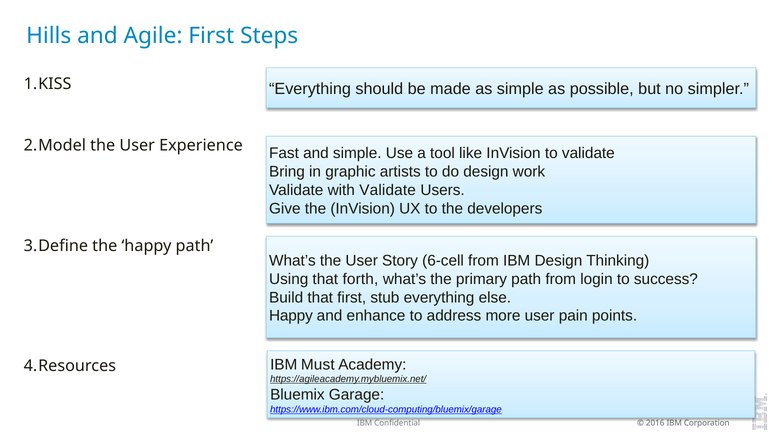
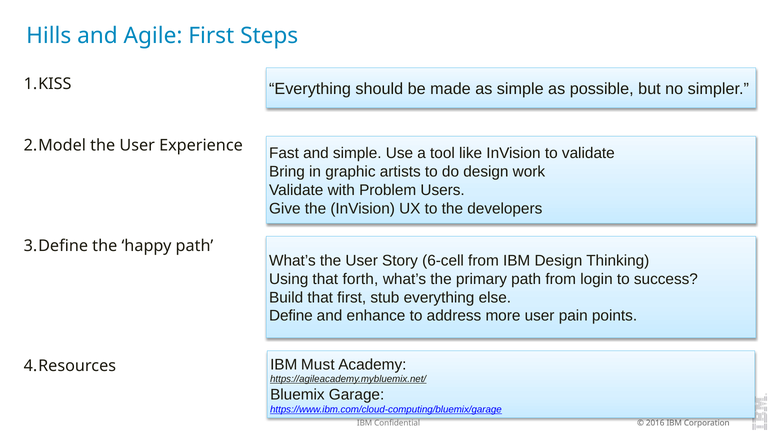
with Validate: Validate -> Problem (388, 190)
Happy: Happy -> Define (291, 316)
